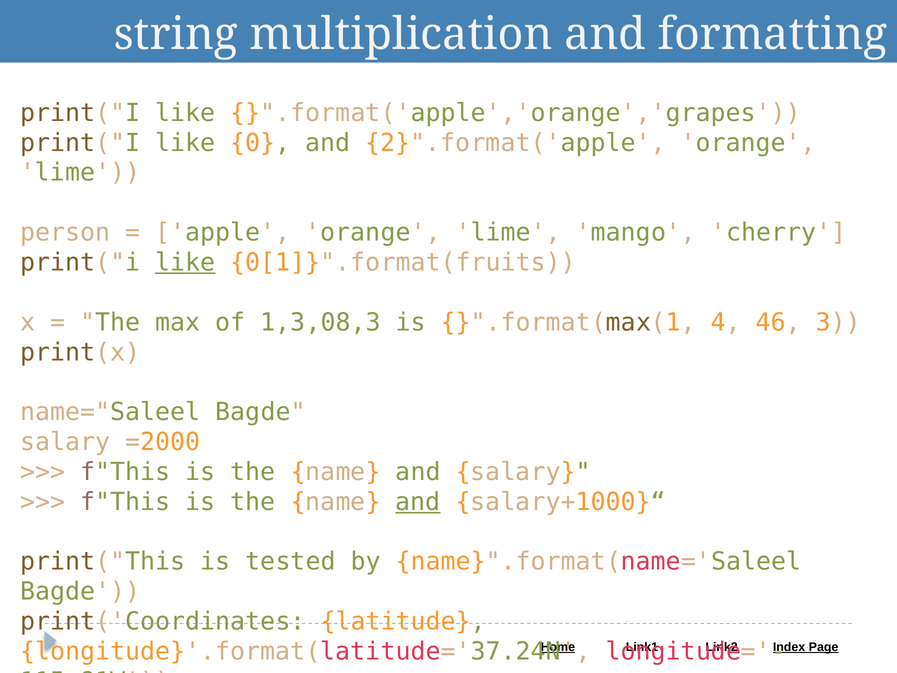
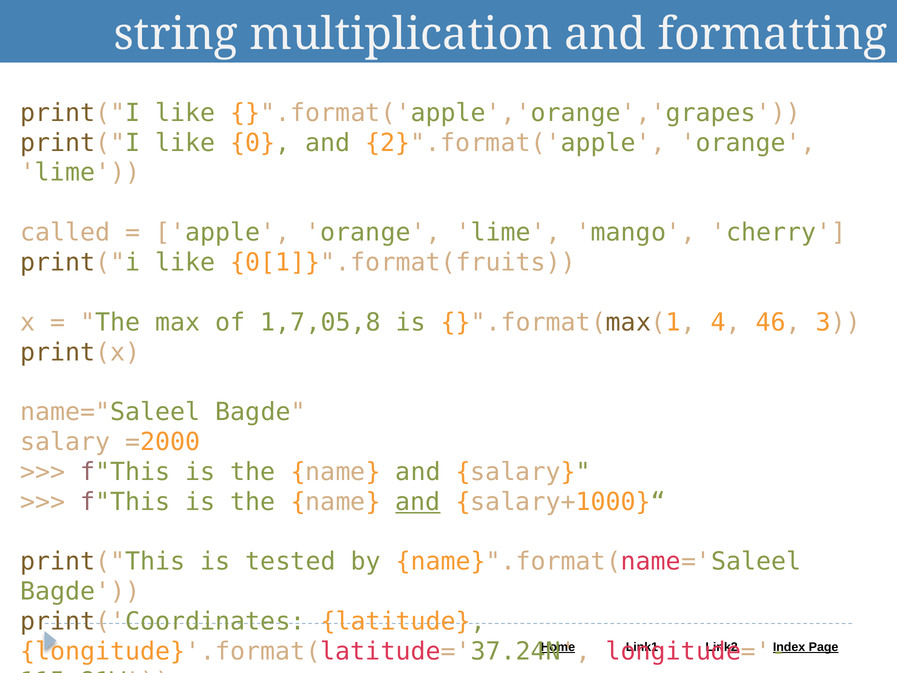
person: person -> called (65, 233)
like underline: present -> none (185, 262)
1,3,08,3: 1,3,08,3 -> 1,7,05,8 (321, 322)
